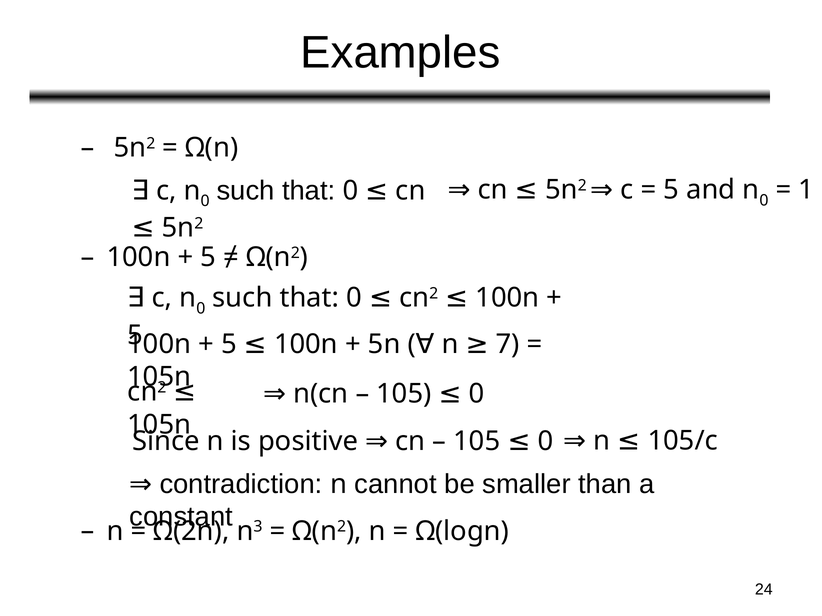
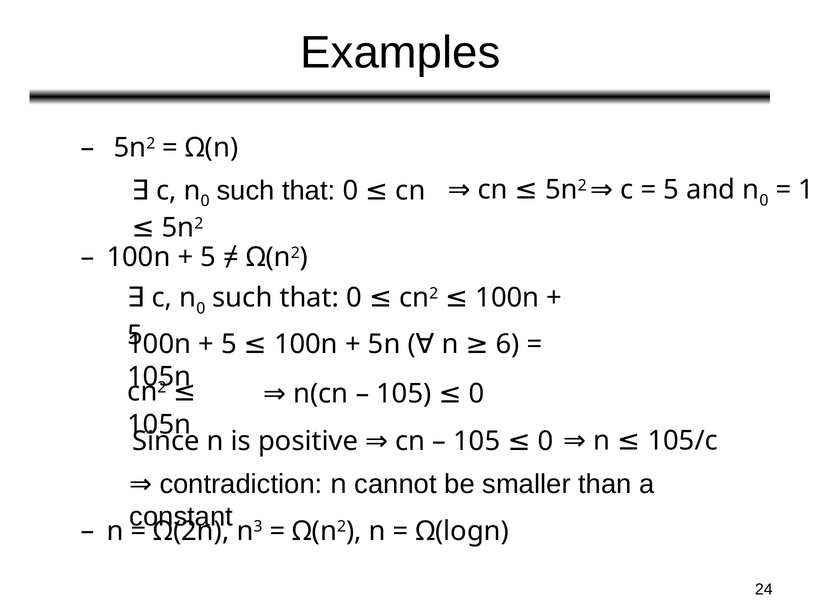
7: 7 -> 6 (508, 344)
